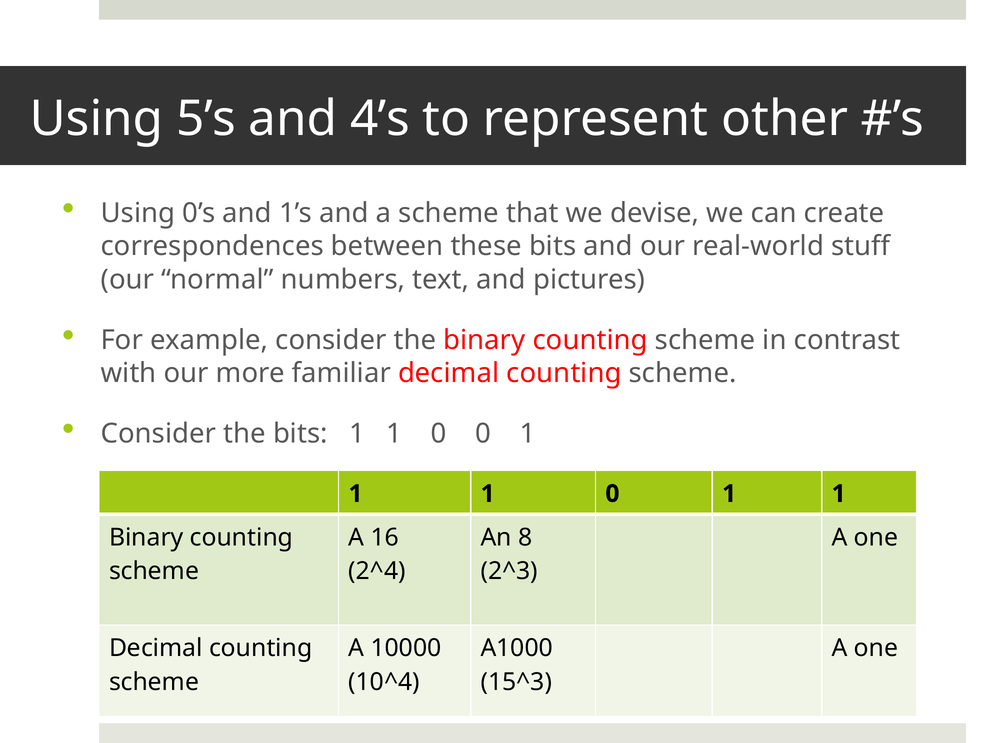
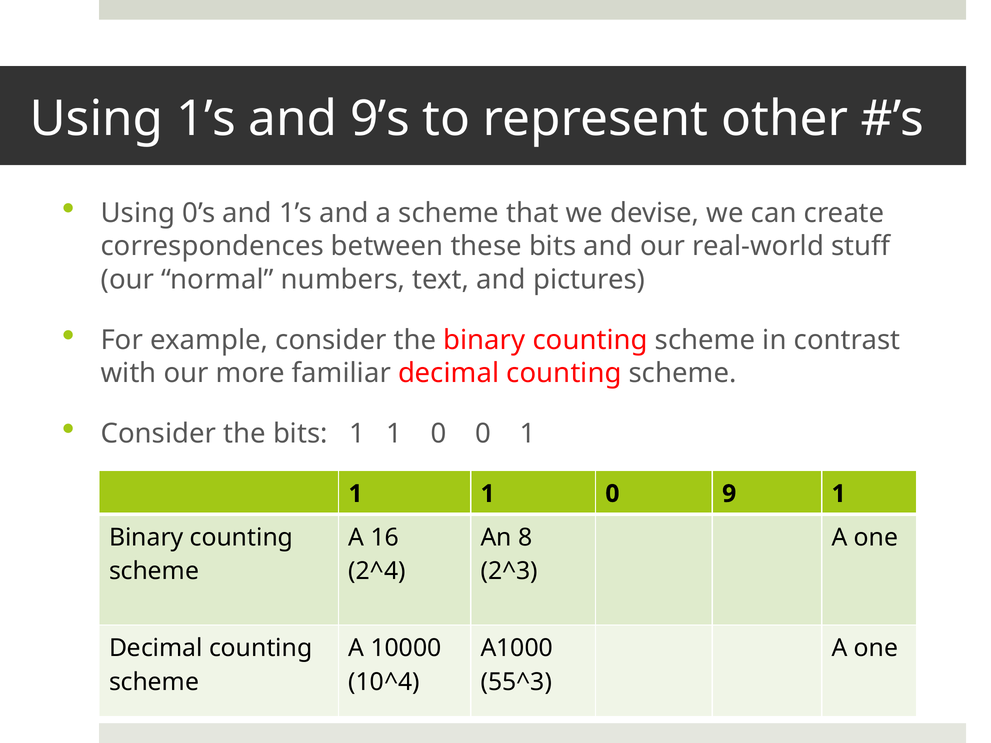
Using 5’s: 5’s -> 1’s (206, 119)
4’s: 4’s -> 9’s (380, 119)
1 0 1: 1 -> 9 (729, 494)
15^3: 15^3 -> 55^3 (516, 682)
